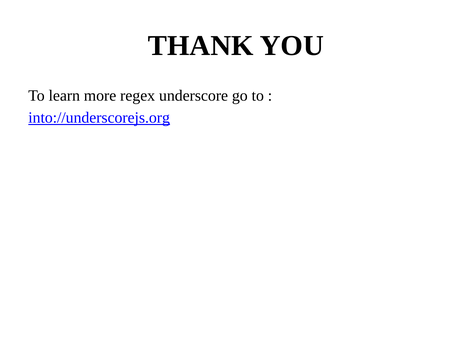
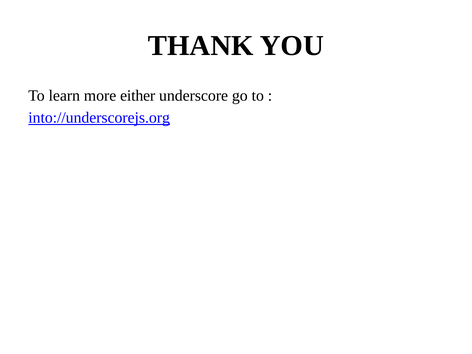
regex: regex -> either (138, 96)
